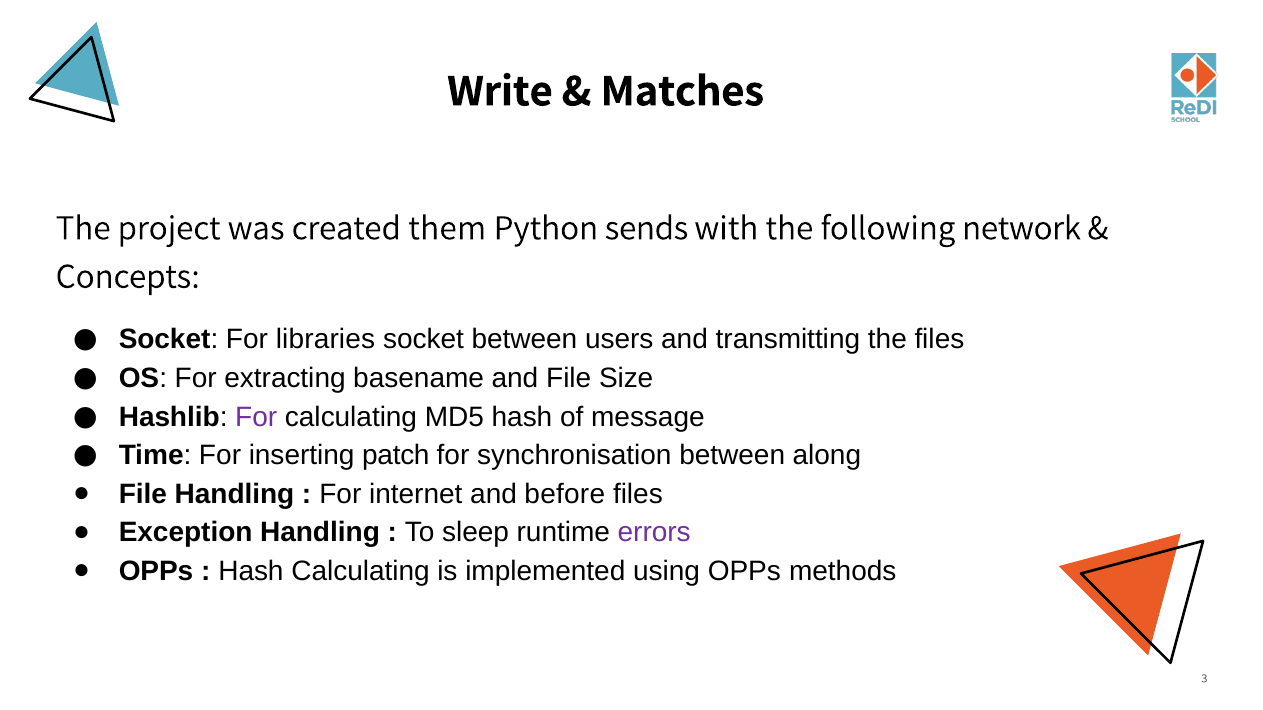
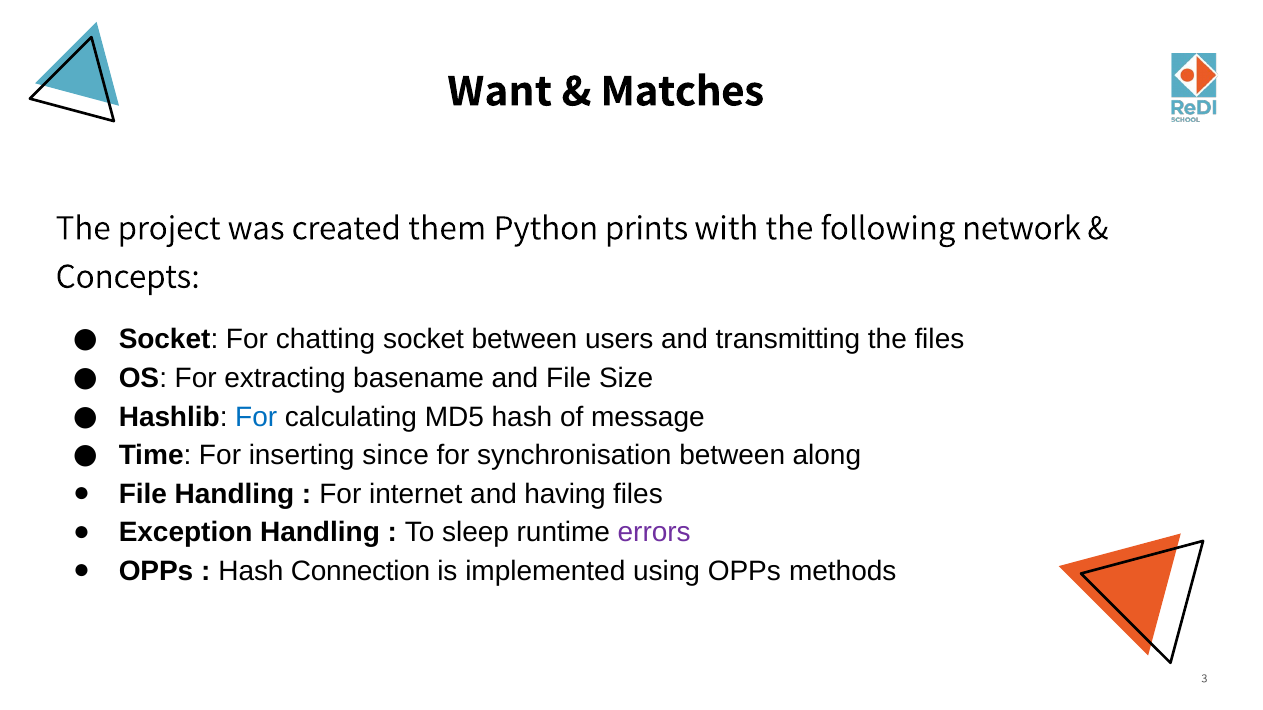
Write: Write -> Want (500, 91)
sends: sends -> prints (647, 228)
libraries: libraries -> chatting (325, 340)
For colour: purple -> blue (256, 417)
patch: patch -> since (396, 456)
before: before -> having (565, 494)
Hash Calculating: Calculating -> Connection (361, 572)
